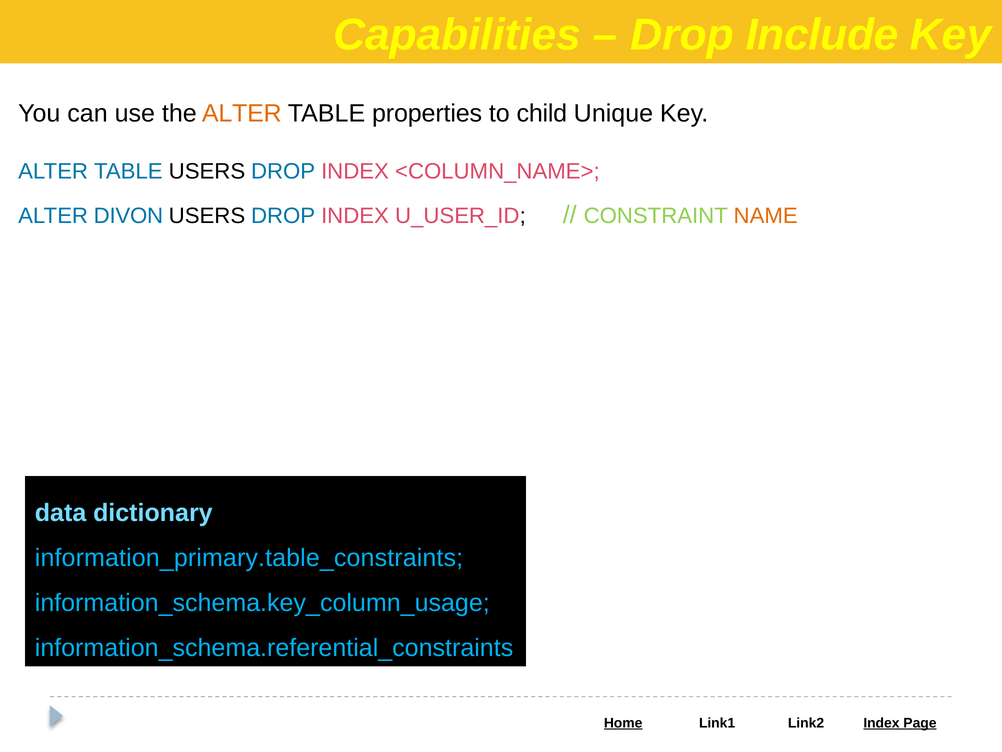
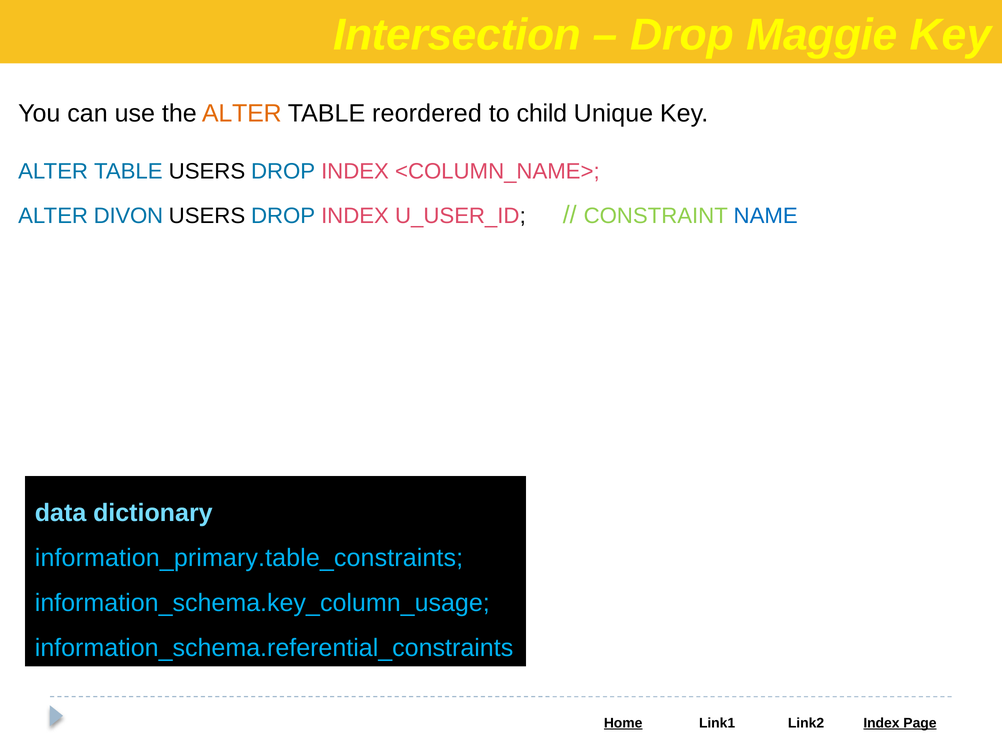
Capabilities: Capabilities -> Intersection (457, 35)
Include: Include -> Maggie (822, 35)
properties: properties -> reordered (427, 114)
NAME colour: orange -> blue (766, 216)
